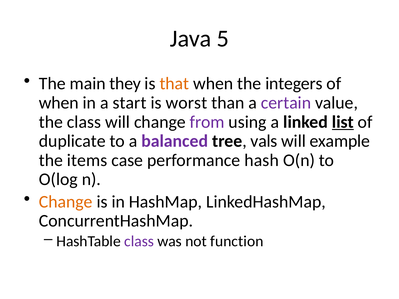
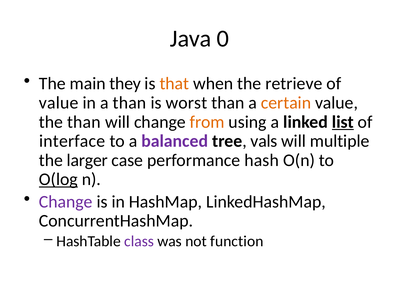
5: 5 -> 0 (223, 39)
integers: integers -> retrieve (294, 84)
when: when -> value (59, 103)
a start: start -> than (129, 103)
certain colour: purple -> orange (286, 103)
the class: class -> than (84, 122)
from colour: purple -> orange (207, 122)
duplicate: duplicate -> interface (72, 141)
example: example -> multiple (340, 141)
items: items -> larger (87, 160)
O(log underline: none -> present (58, 180)
Change colour: orange -> purple (66, 202)
